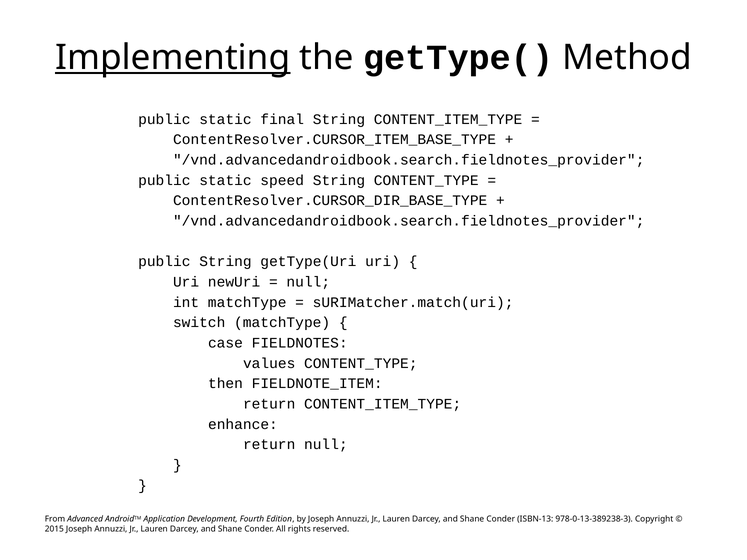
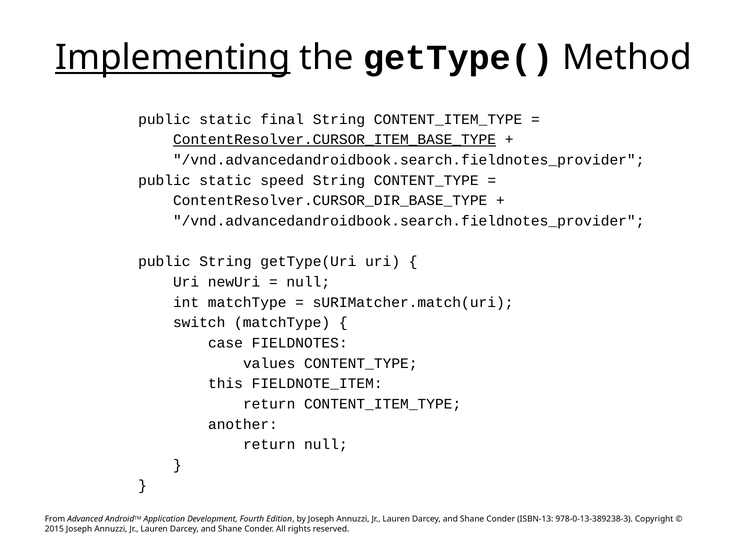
ContentResolver.CURSOR_ITEM_BASE_TYPE underline: none -> present (335, 140)
then: then -> this (225, 384)
enhance: enhance -> another (243, 425)
